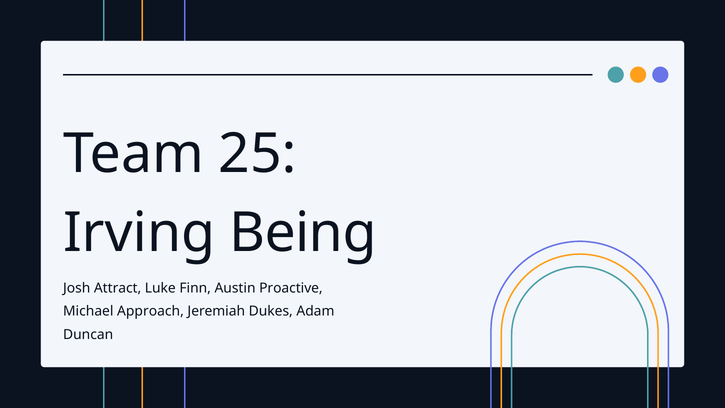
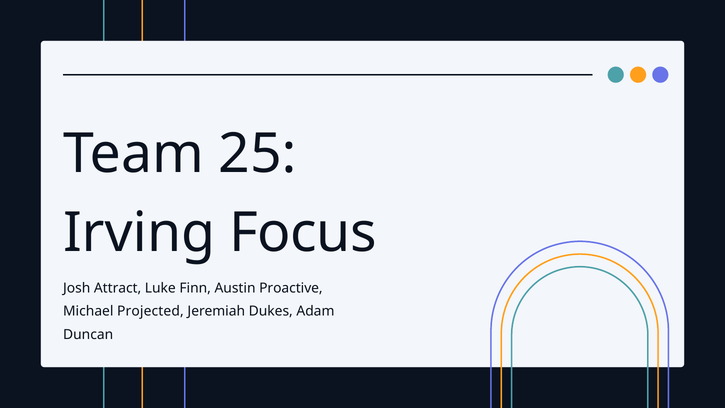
Being: Being -> Focus (303, 233)
Approach: Approach -> Projected (150, 311)
